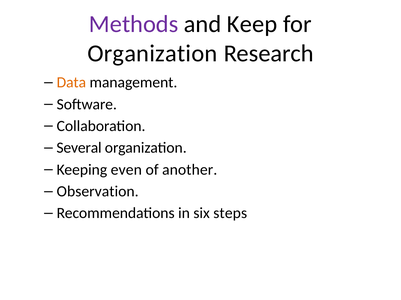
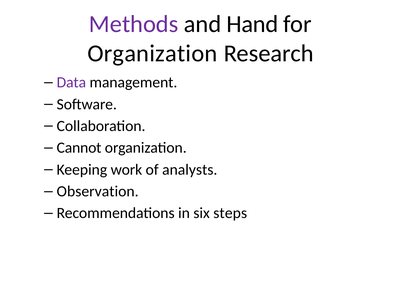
Keep: Keep -> Hand (252, 24)
Data colour: orange -> purple (71, 83)
Several: Several -> Cannot (79, 148)
even: even -> work (126, 170)
another: another -> analysts (190, 170)
